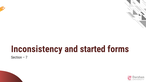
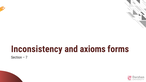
started: started -> axioms (93, 49)
